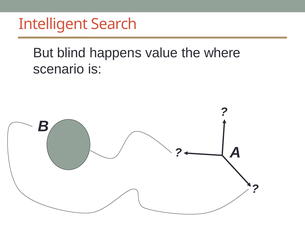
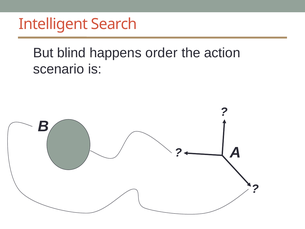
value: value -> order (161, 53)
where: where -> action (222, 53)
